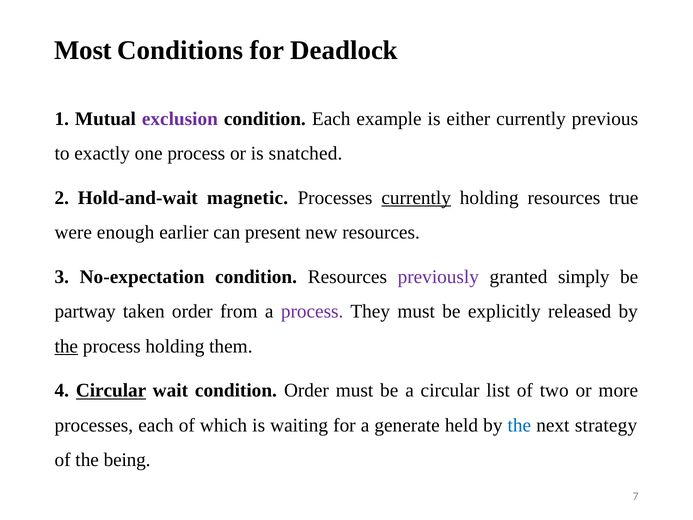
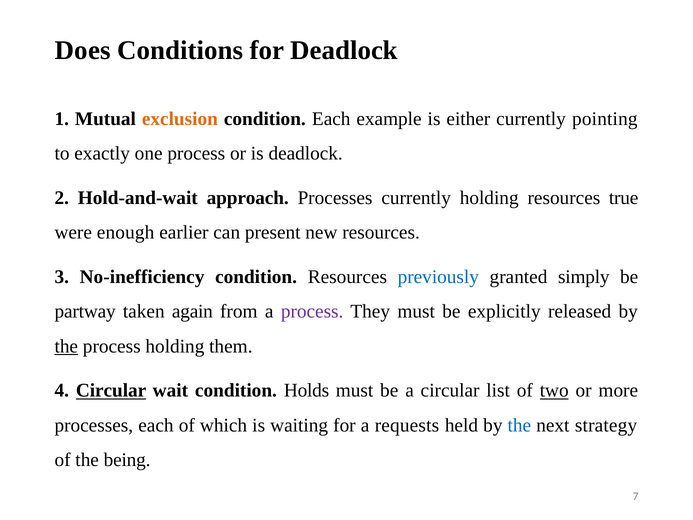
Most: Most -> Does (83, 50)
exclusion colour: purple -> orange (180, 119)
previous: previous -> pointing (605, 119)
is snatched: snatched -> deadlock (306, 153)
magnetic: magnetic -> approach (248, 198)
currently underline: present -> none (416, 198)
No-expectation: No-expectation -> No-inefficiency (142, 277)
previously colour: purple -> blue (438, 277)
taken order: order -> again (192, 311)
condition Order: Order -> Holds (307, 390)
two underline: none -> present (554, 390)
generate: generate -> requests (407, 425)
